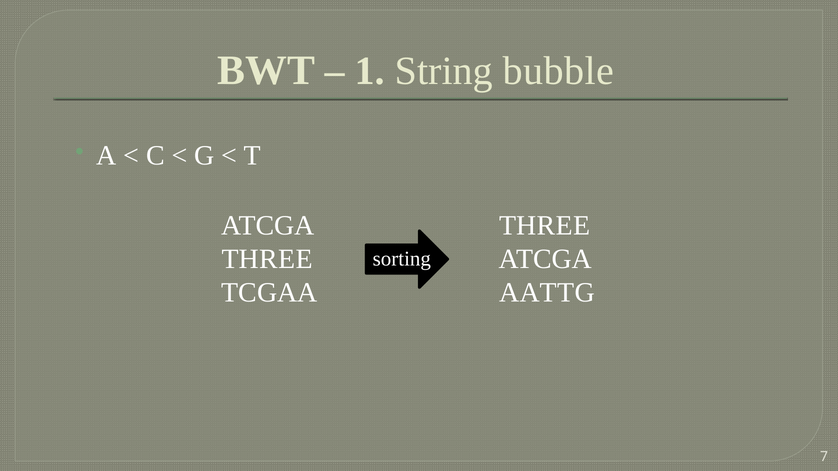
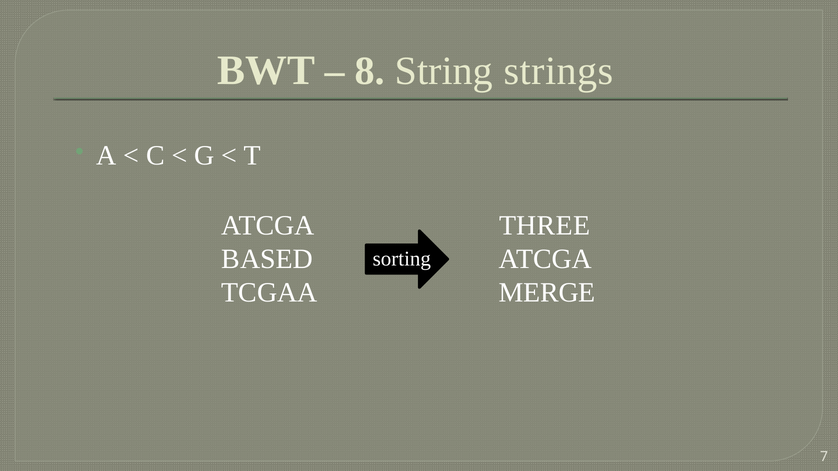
1: 1 -> 8 (370, 71)
bubble: bubble -> strings (558, 71)
THREE: THREE -> BASED (267, 259)
AATTG: AATTG -> MERGE (547, 293)
